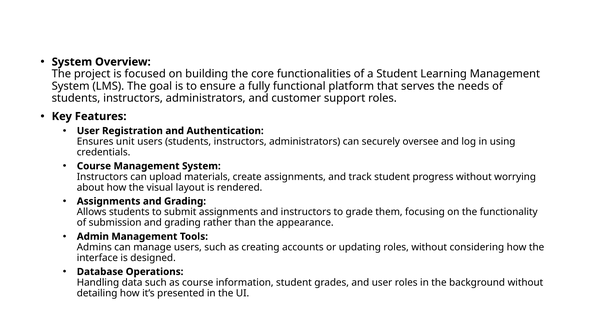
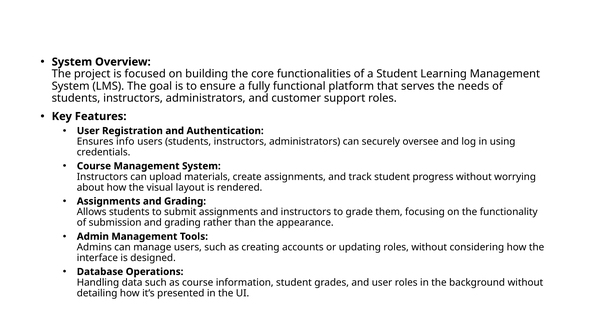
unit: unit -> info (125, 141)
